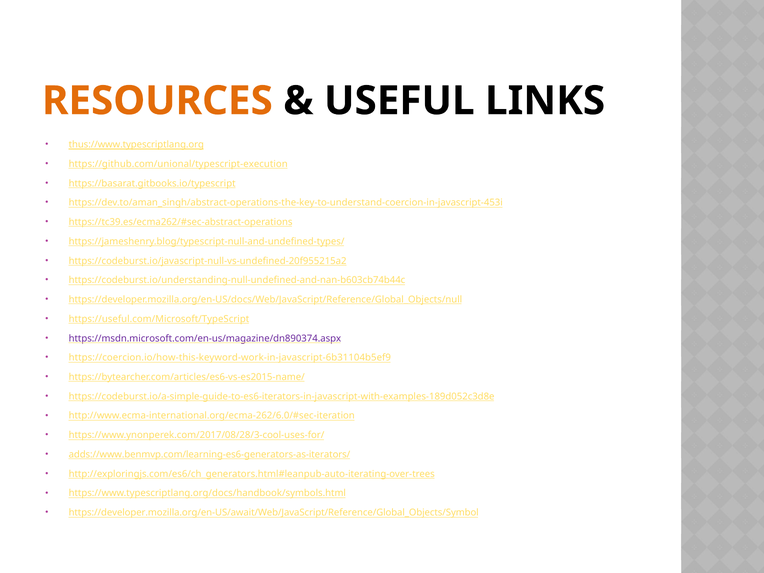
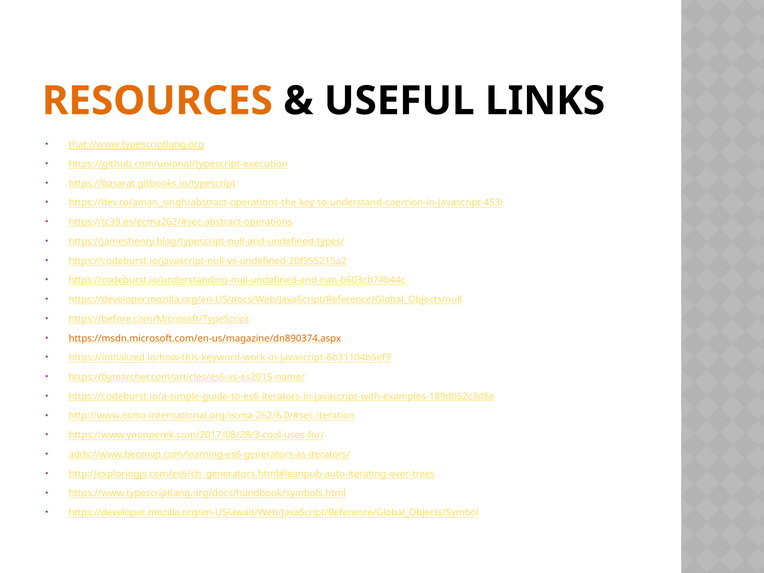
thus://www.typescriptlang.org: thus://www.typescriptlang.org -> that://www.typescriptlang.org (136, 145)
https://useful.com/Microsoft/TypeScript: https://useful.com/Microsoft/TypeScript -> https://before.com/Microsoft/TypeScript (159, 319)
https://msdn.microsoft.com/en-us/magazine/dn890374.aspx colour: purple -> orange (205, 338)
https://coercion.io/how-this-keyword-work-in-javascript-6b31104b5ef9: https://coercion.io/how-this-keyword-work-in-javascript-6b31104b5ef9 -> https://initialized.io/how-this-keyword-work-in-javascript-6b31104b5ef9 (230, 358)
